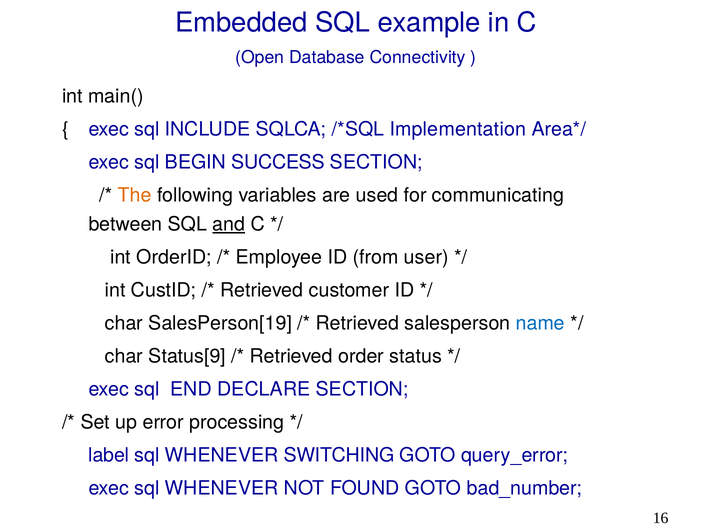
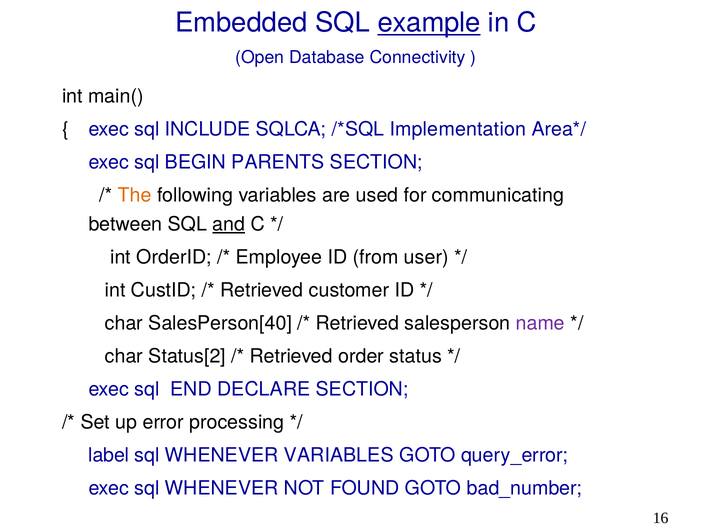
example underline: none -> present (429, 23)
SUCCESS: SUCCESS -> PARENTS (278, 162)
SalesPerson[19: SalesPerson[19 -> SalesPerson[40 (220, 323)
name colour: blue -> purple (540, 323)
Status[9: Status[9 -> Status[2 (187, 356)
WHENEVER SWITCHING: SWITCHING -> VARIABLES (339, 455)
